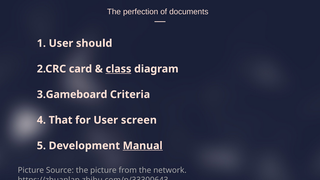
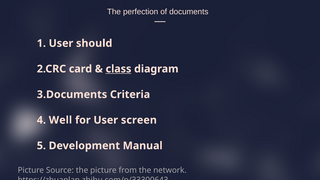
3.Gameboard: 3.Gameboard -> 3.Documents (72, 95)
That: That -> Well (60, 120)
Manual underline: present -> none (143, 146)
